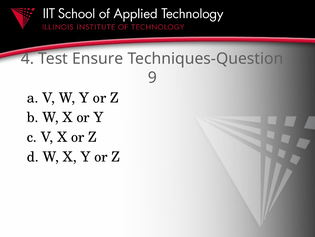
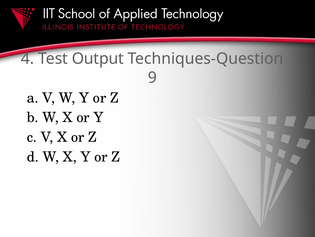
Ensure: Ensure -> Output (98, 59)
